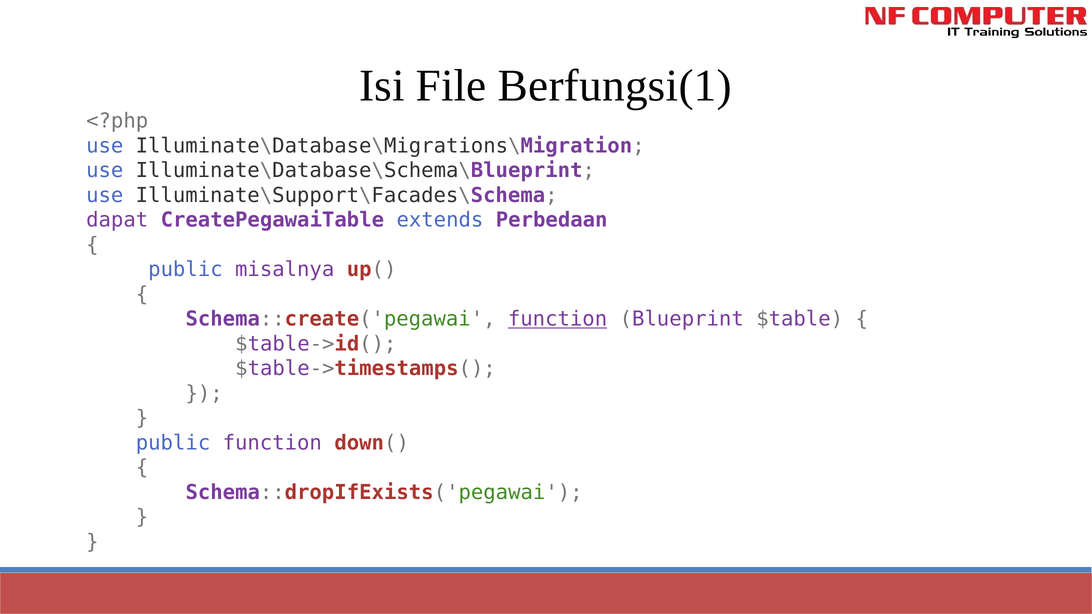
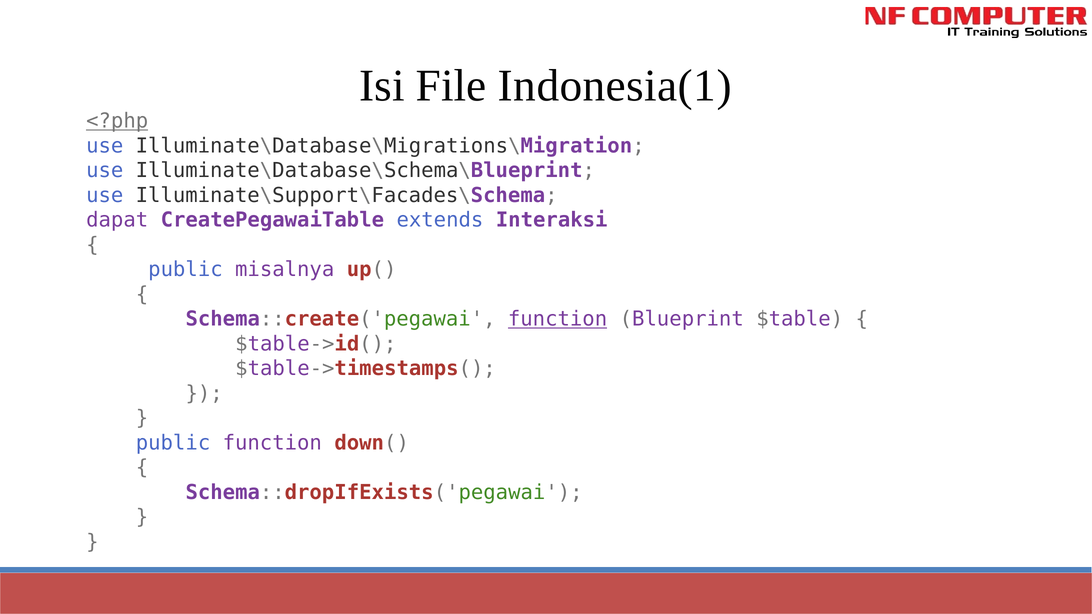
Berfungsi(1: Berfungsi(1 -> Indonesia(1 (615, 86)
<?php underline: none -> present (117, 121)
Perbedaan: Perbedaan -> Interaksi (552, 220)
